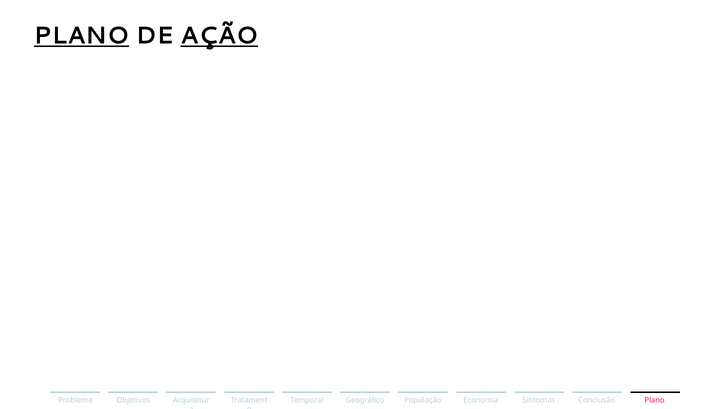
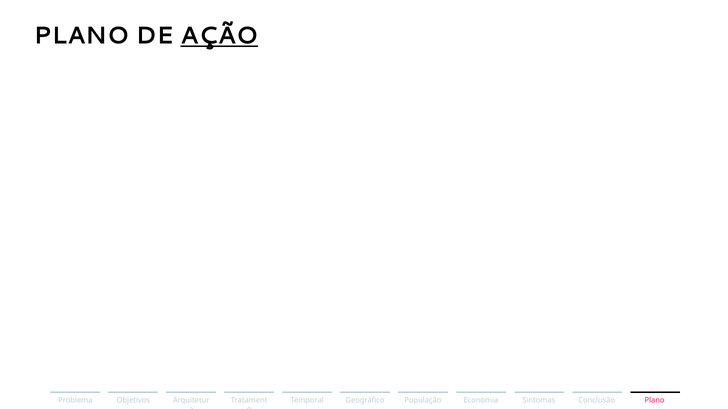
PLANO underline: present -> none (81, 36)
